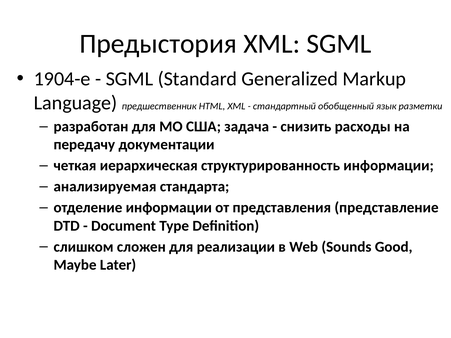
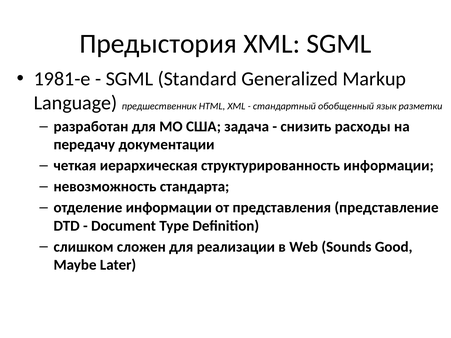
1904-е: 1904-е -> 1981-е (62, 79)
анализируемая: анализируемая -> невозможность (105, 187)
